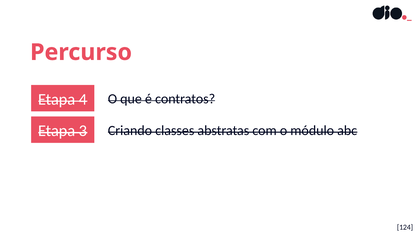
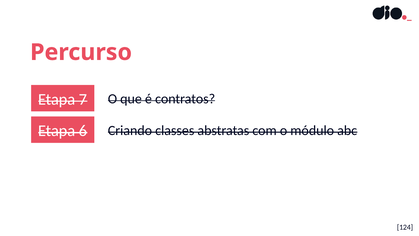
4: 4 -> 7 (83, 99)
3: 3 -> 6 (83, 131)
